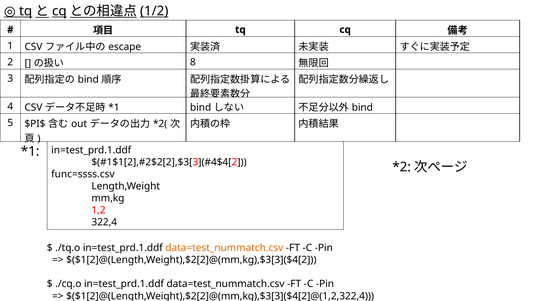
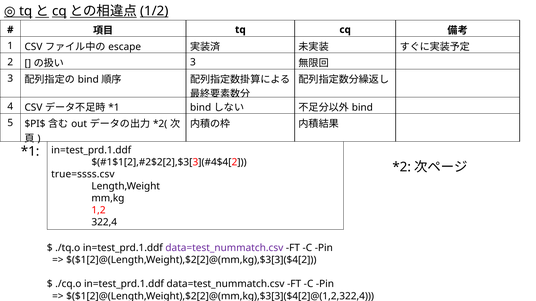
8: 8 -> 3 (193, 62)
func=ssss.csv: func=ssss.csv -> true=ssss.csv (83, 174)
data=test_nummatch.csv colour: orange -> purple (224, 248)
